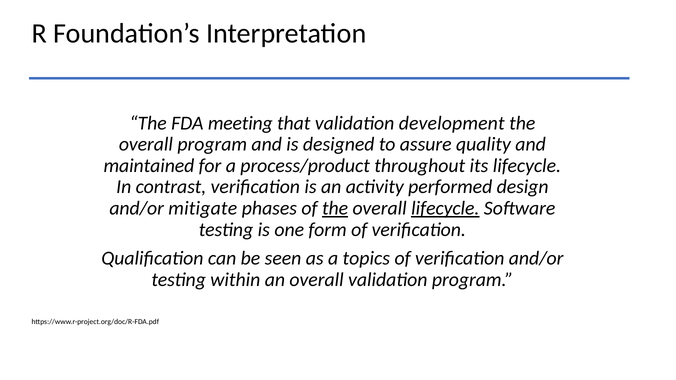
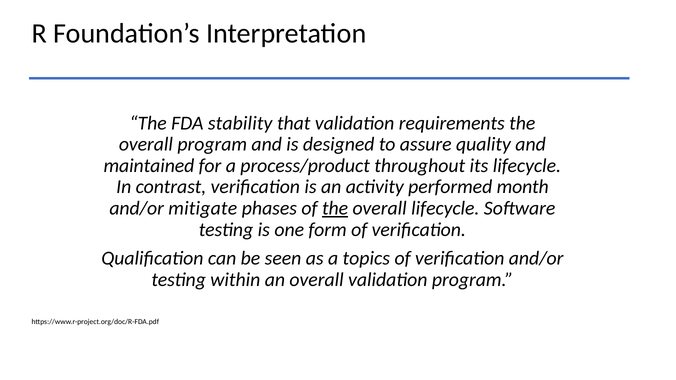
meeting: meeting -> stability (240, 123)
development: development -> requirements (452, 123)
design: design -> month (523, 187)
lifecycle underline: present -> none (445, 208)
